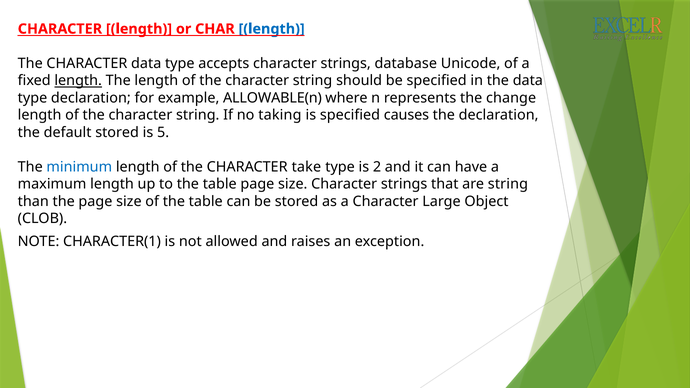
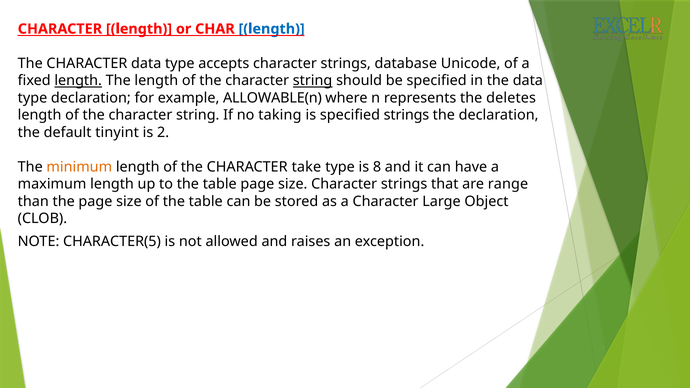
string underline: none -> present (313, 81)
change: change -> deletes (511, 98)
specified causes: causes -> strings (406, 115)
default stored: stored -> tinyint (117, 132)
5: 5 -> 2 (163, 132)
minimum colour: blue -> orange (79, 167)
2: 2 -> 8 (377, 167)
are string: string -> range (508, 184)
CHARACTER(1: CHARACTER(1 -> CHARACTER(5 (112, 242)
